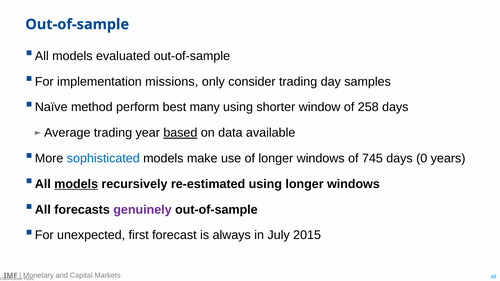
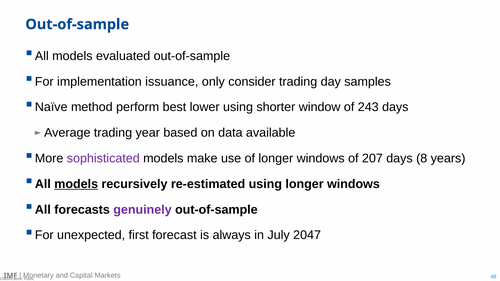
missions: missions -> issuance (172, 82)
many: many -> lower (205, 107)
258: 258 -> 243 (368, 107)
based underline: present -> none (180, 133)
sophisticated colour: blue -> purple (103, 159)
745: 745 -> 207 (372, 159)
0: 0 -> 8 (422, 159)
2015: 2015 -> 2047 (307, 235)
